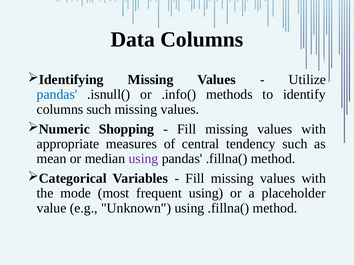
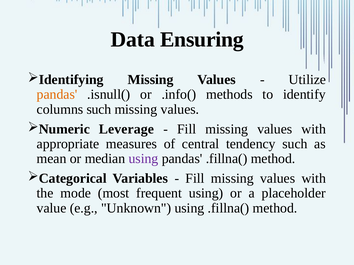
Data Columns: Columns -> Ensuring (202, 40)
pandas colour: blue -> orange (57, 95)
Shopping: Shopping -> Leverage (126, 129)
